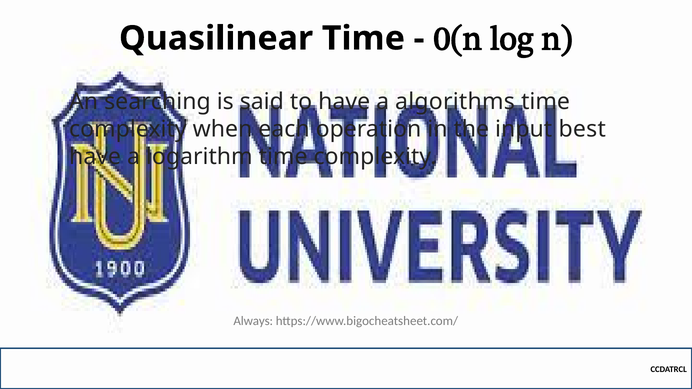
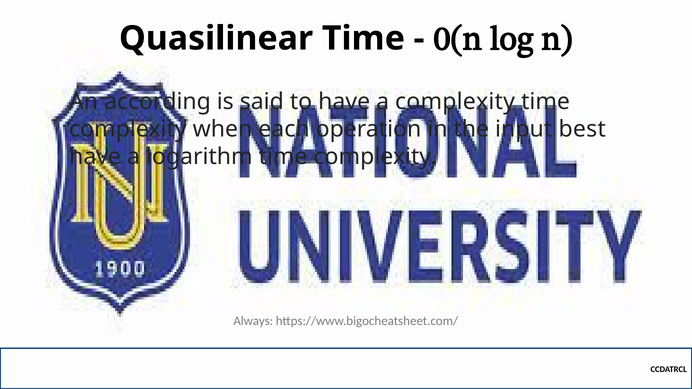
searching: searching -> according (158, 102)
a algorithms: algorithms -> complexity (455, 102)
